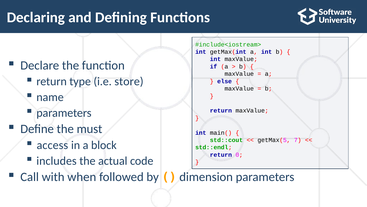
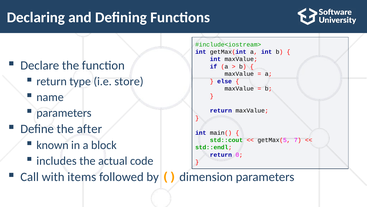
must: must -> after (89, 129)
access: access -> known (52, 145)
when: when -> items (82, 177)
